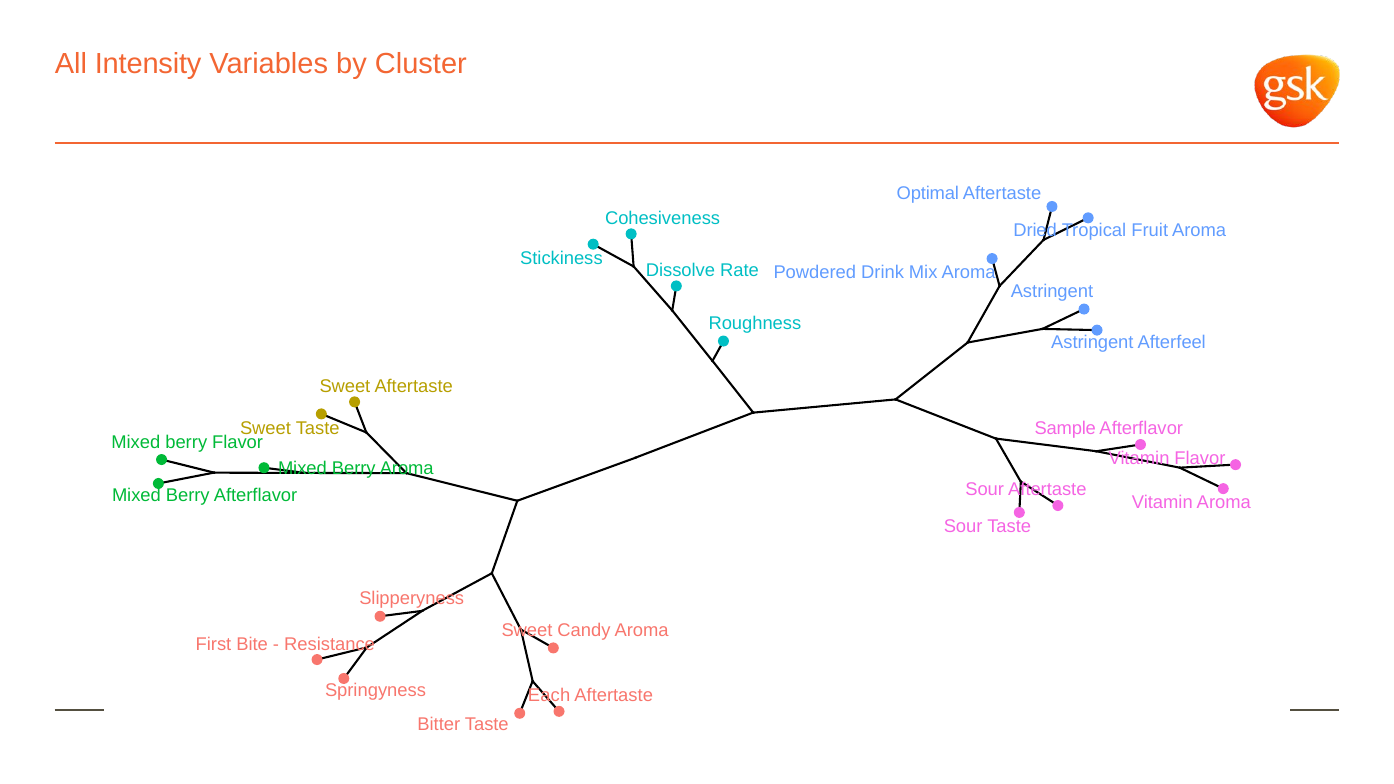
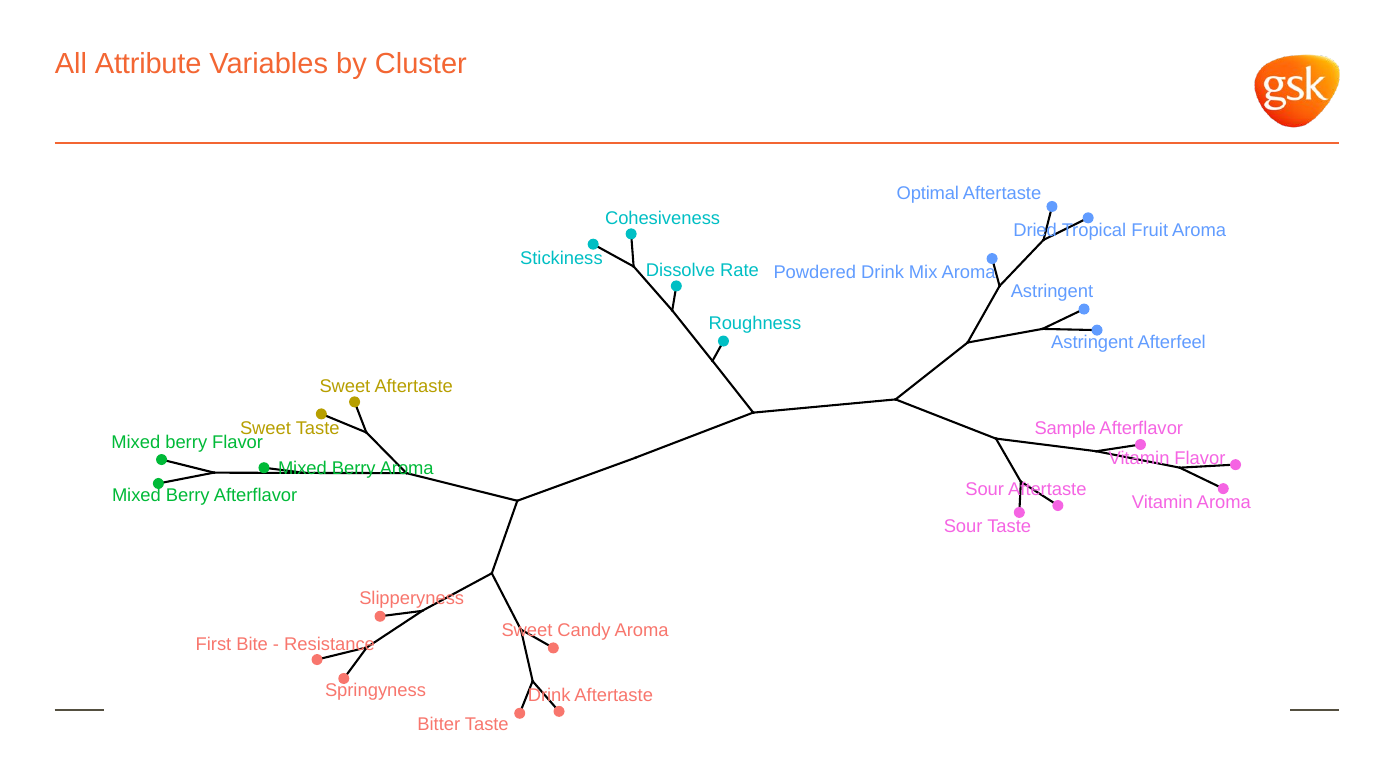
Intensity: Intensity -> Attribute (148, 63)
Each: Each -> Drink (549, 696)
